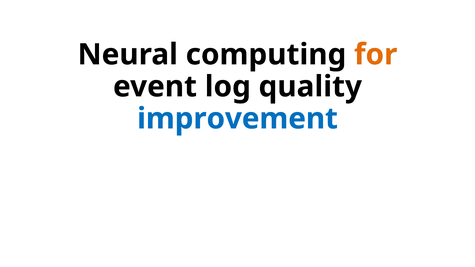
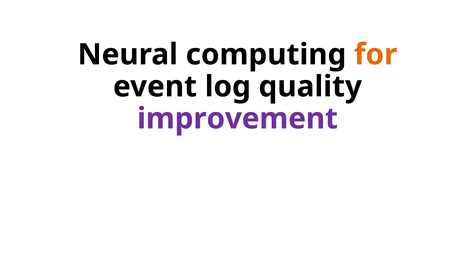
improvement colour: blue -> purple (238, 119)
